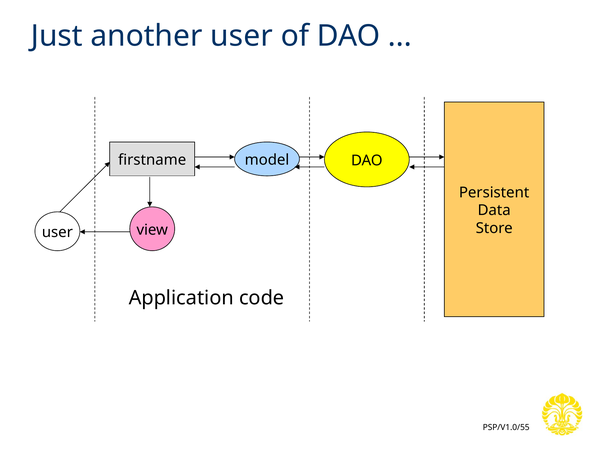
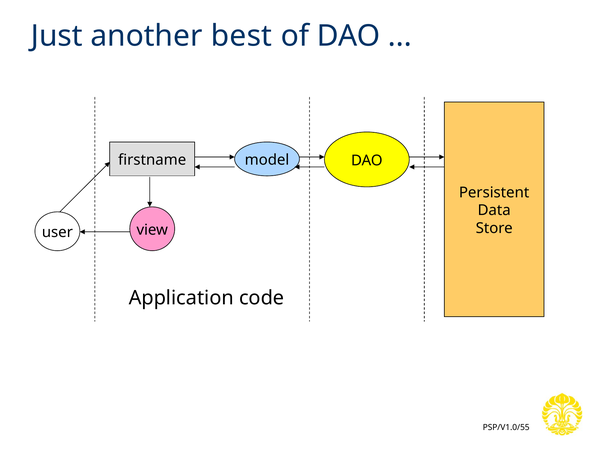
another user: user -> best (241, 36)
